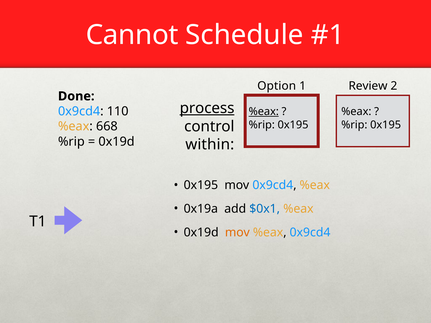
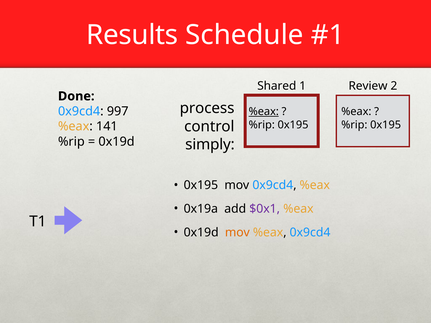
Cannot: Cannot -> Results (132, 35)
Option: Option -> Shared (277, 86)
process underline: present -> none (207, 108)
110: 110 -> 997 (118, 111)
668: 668 -> 141 (107, 127)
within: within -> simply (210, 145)
$0x1 colour: blue -> purple (265, 209)
